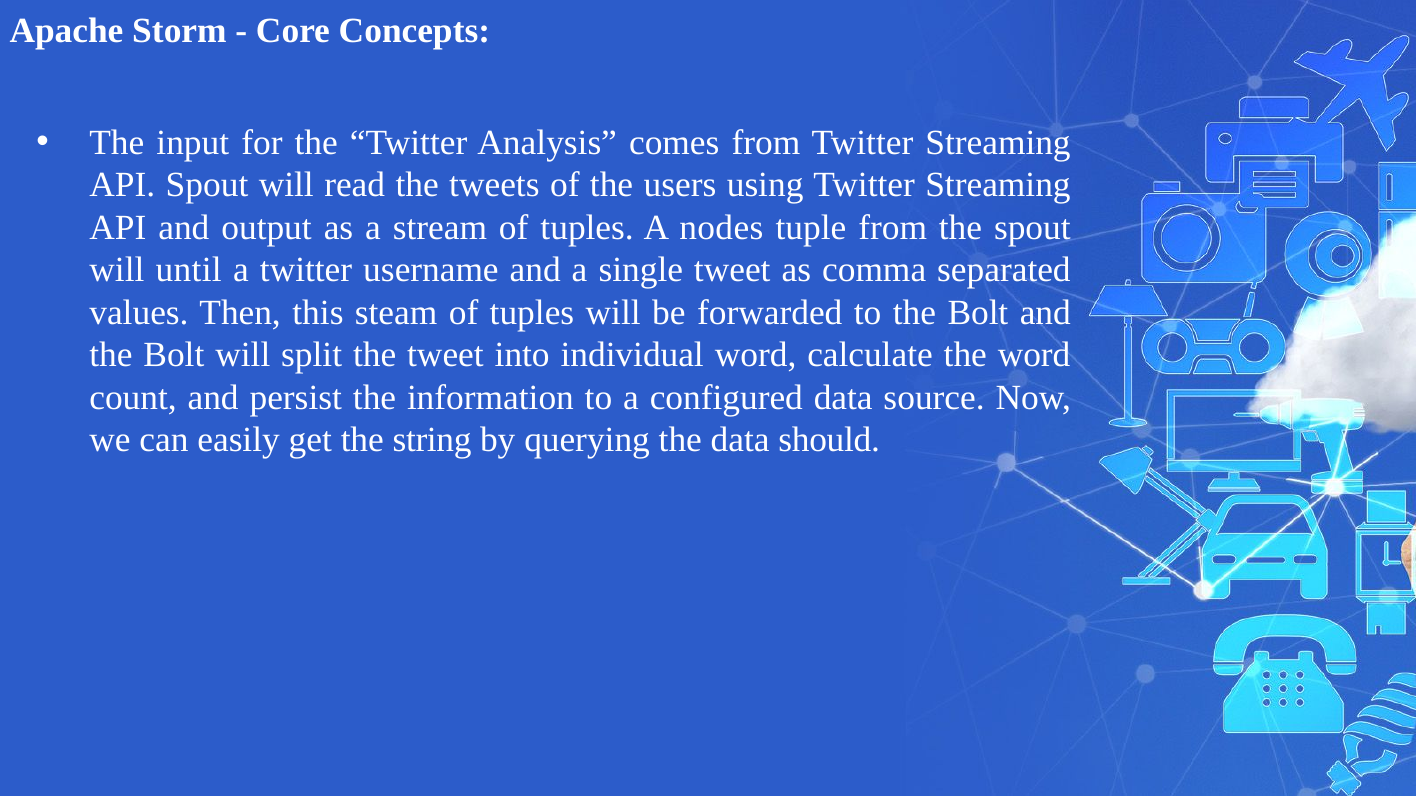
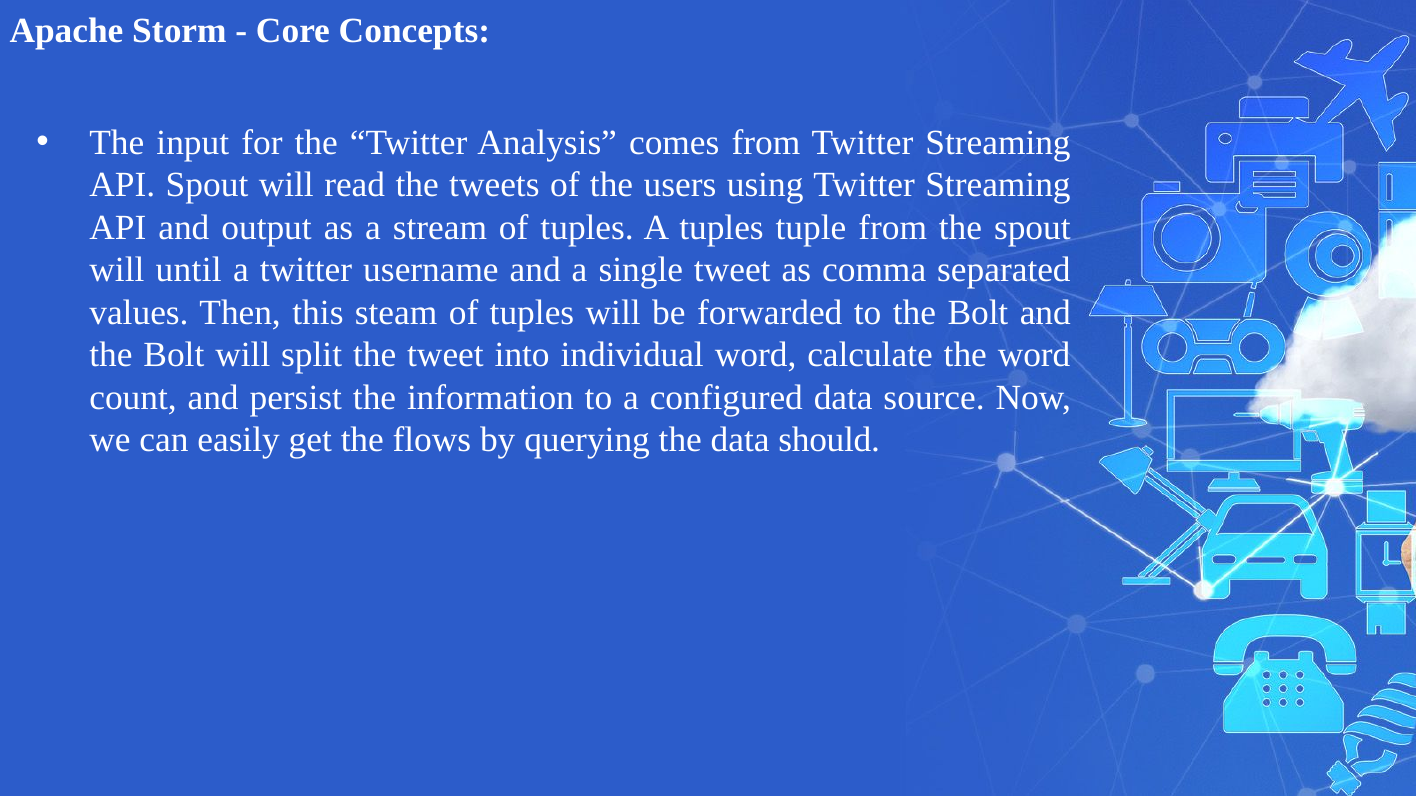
A nodes: nodes -> tuples (722, 228)
string: string -> flows (432, 440)
